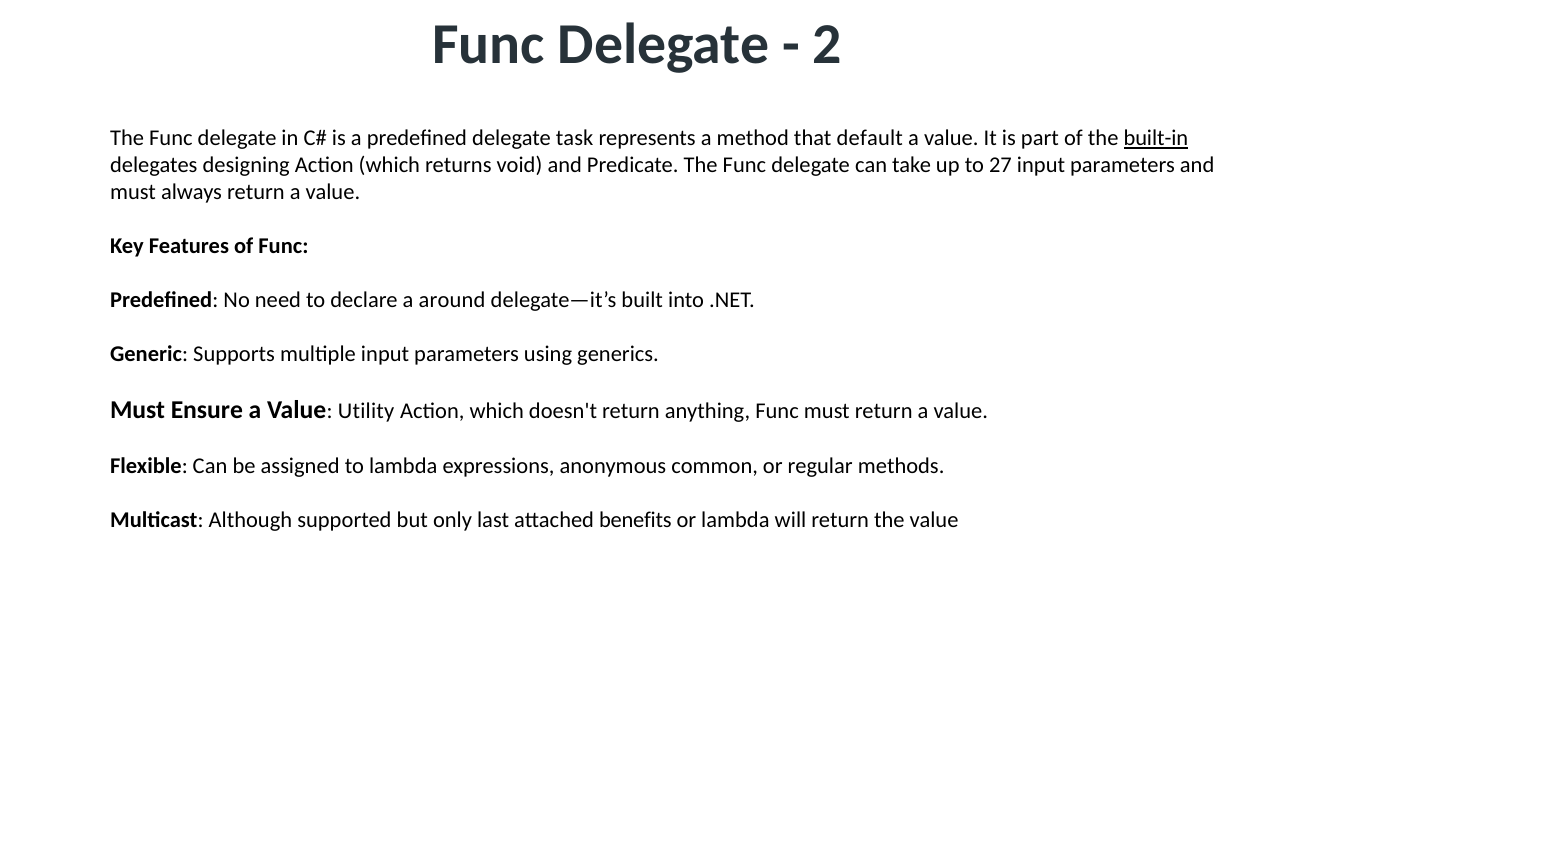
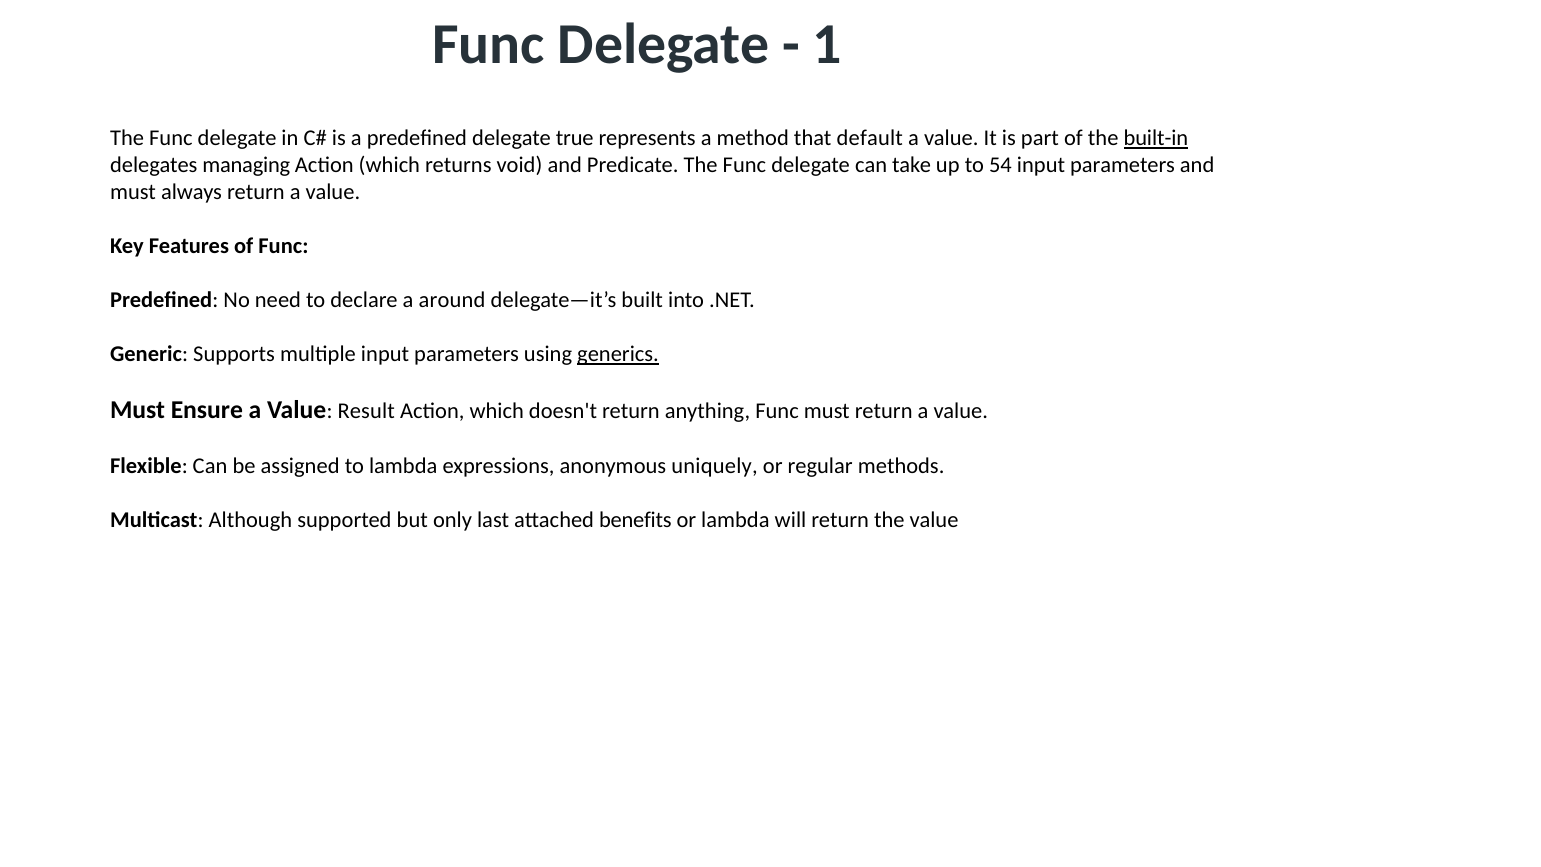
2: 2 -> 1 (828, 44)
task: task -> true (575, 138)
designing: designing -> managing (246, 165)
27: 27 -> 54 (1000, 165)
generics underline: none -> present (618, 354)
Utility: Utility -> Result (366, 411)
common: common -> uniquely (715, 466)
